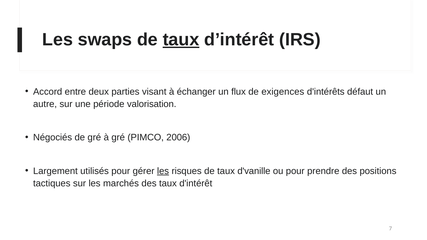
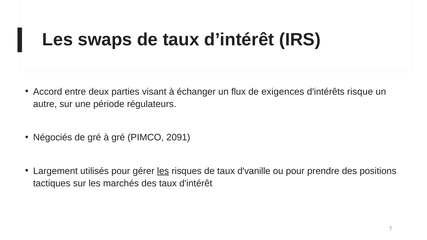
taux underline: present -> none (181, 40)
défaut: défaut -> risque (360, 92)
valorisation: valorisation -> régulateurs (152, 104)
2006: 2006 -> 2091 (178, 138)
